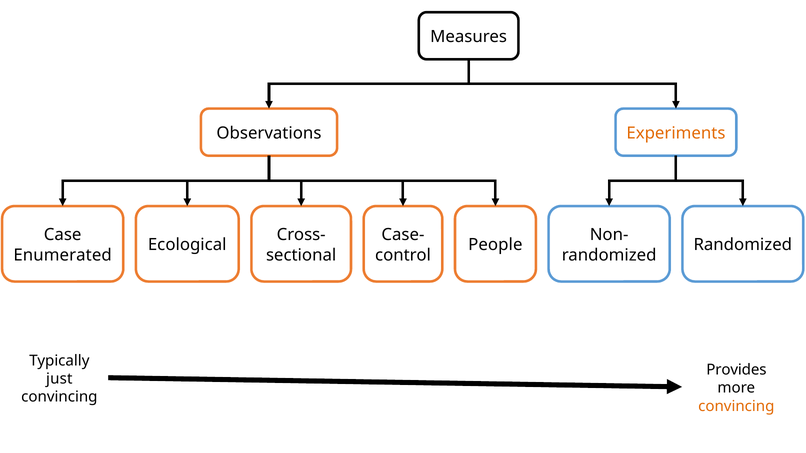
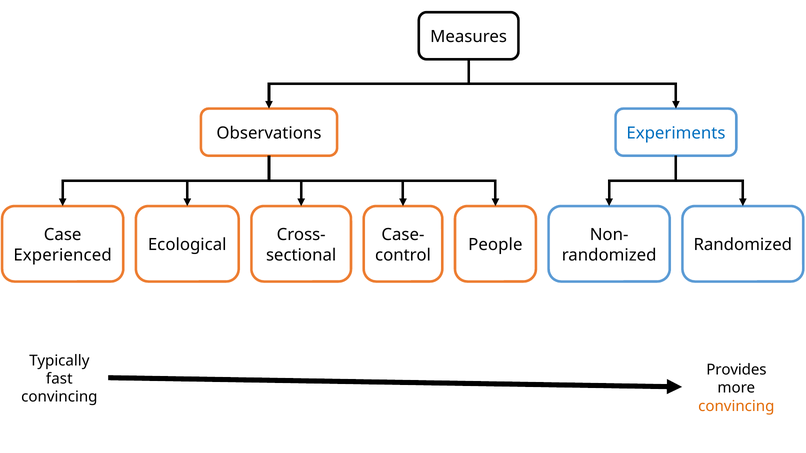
Experiments colour: orange -> blue (676, 133)
Enumerated: Enumerated -> Experienced (63, 255)
just: just -> fast (59, 379)
